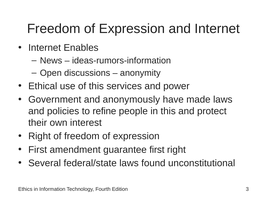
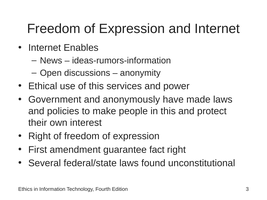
refine: refine -> make (104, 111)
guarantee first: first -> fact (157, 150)
